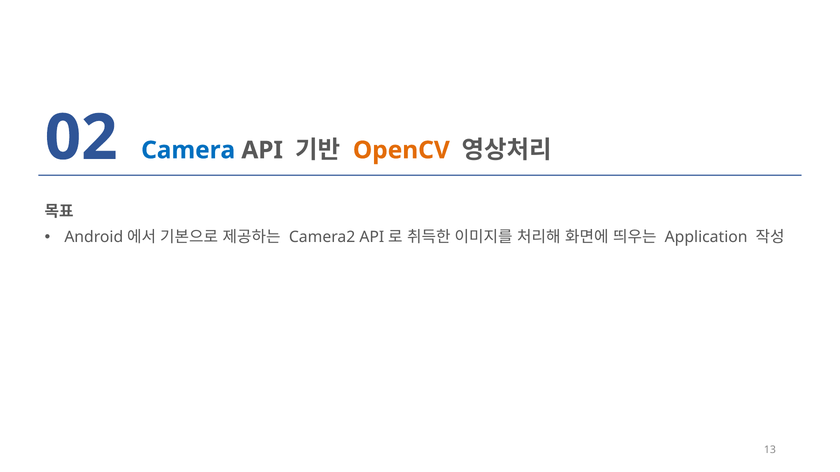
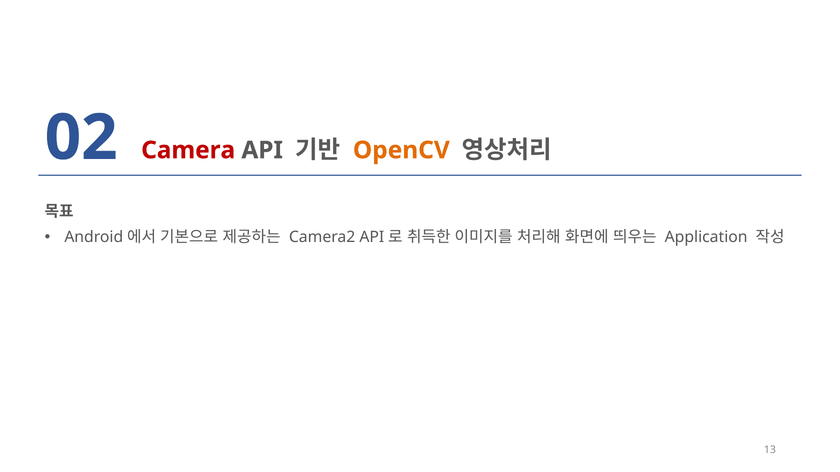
Camera colour: blue -> red (188, 150)
